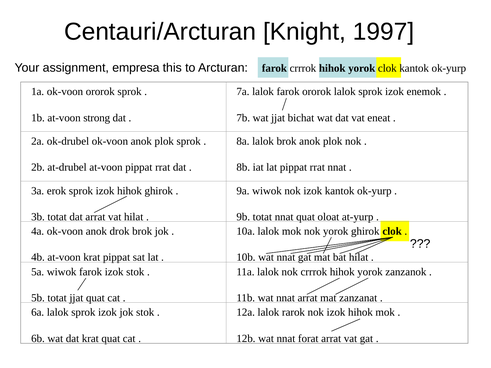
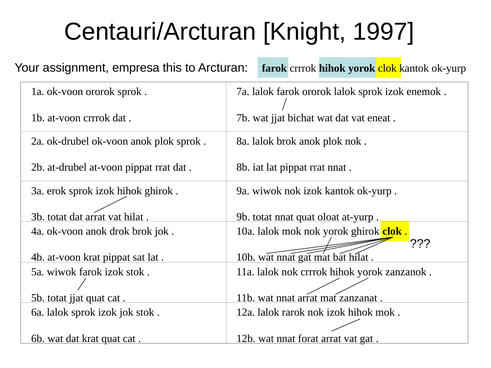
at-voon strong: strong -> crrrok (97, 118)
